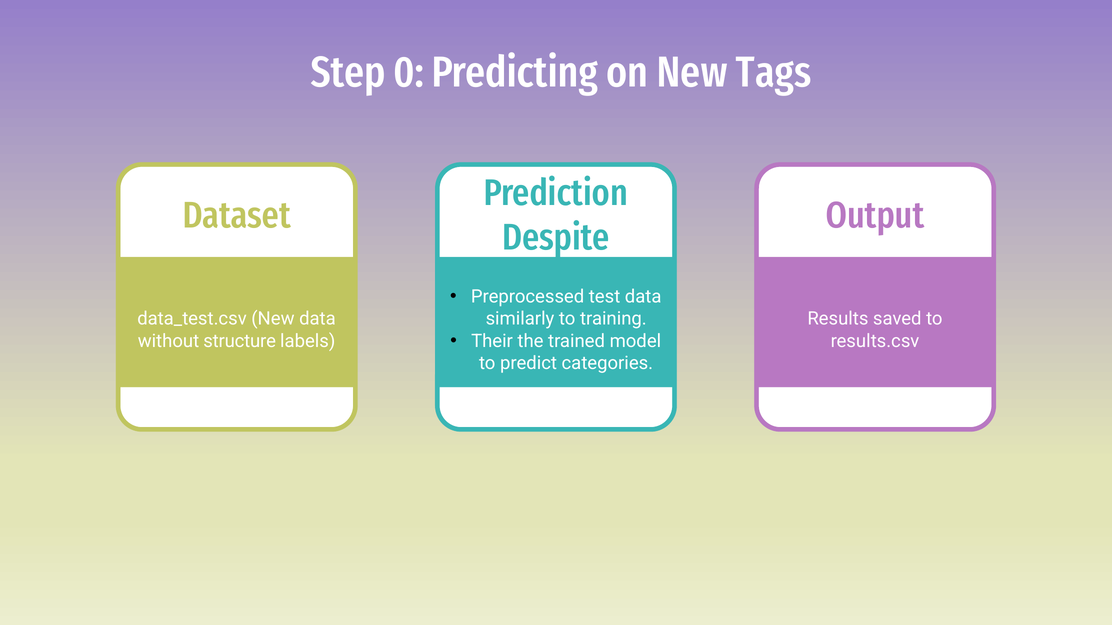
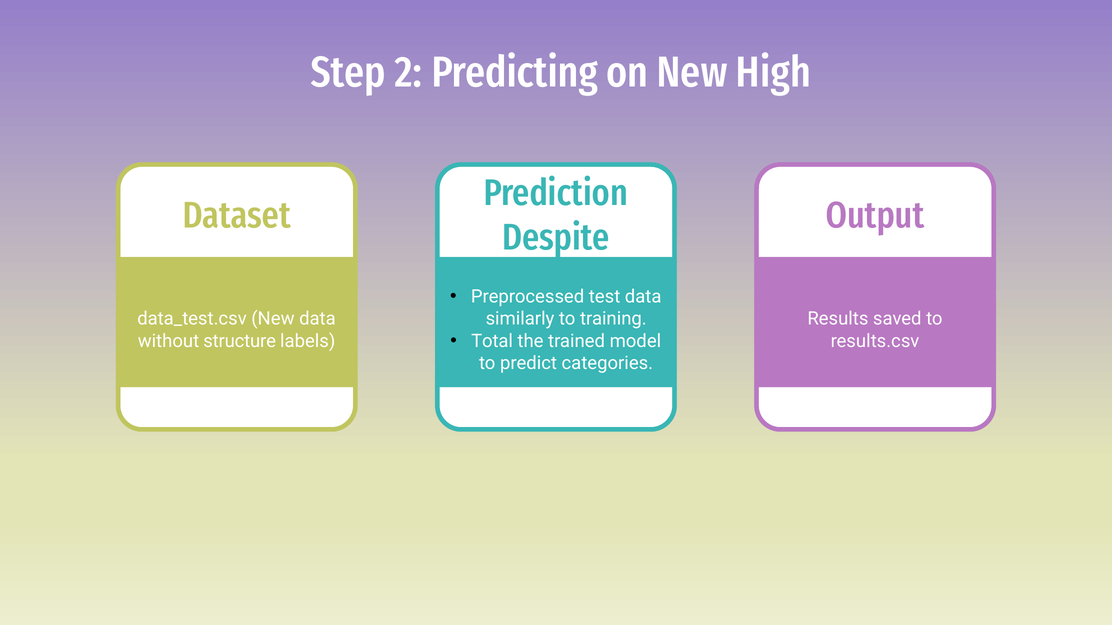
0: 0 -> 2 (408, 72)
Tags: Tags -> High (774, 72)
Their: Their -> Total (492, 341)
